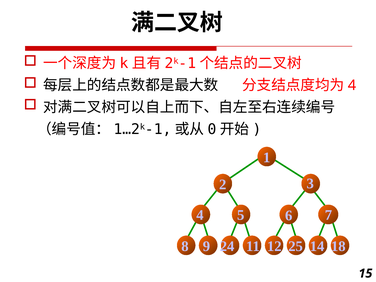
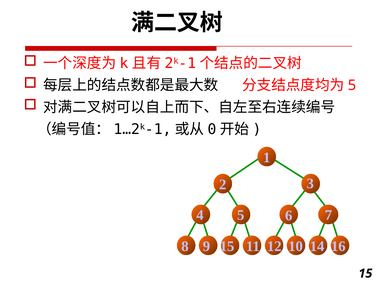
4: 4 -> 5 (352, 85)
9 24: 24 -> 15 (227, 246)
25: 25 -> 10 (296, 246)
18: 18 -> 16 (338, 246)
